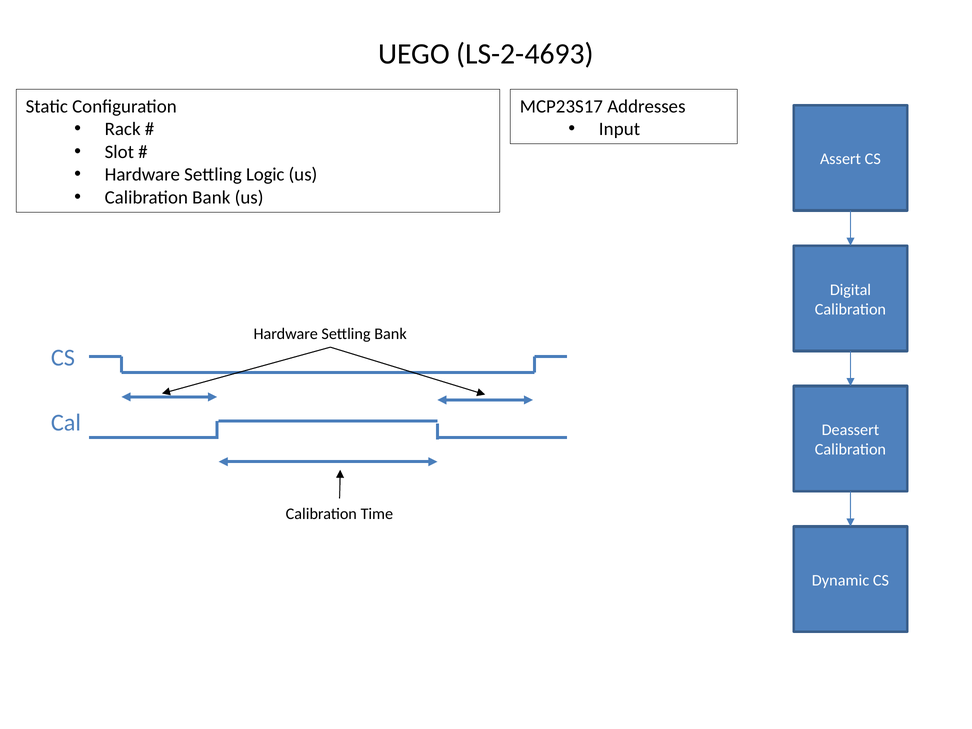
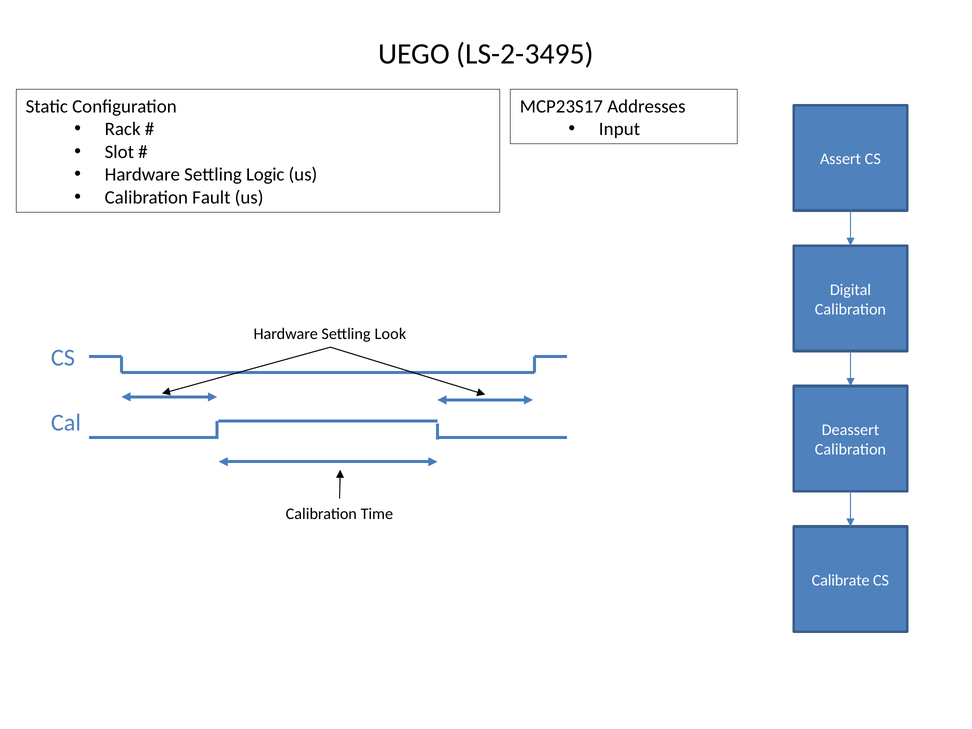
LS-2-4693: LS-2-4693 -> LS-2-3495 (525, 54)
Calibration Bank: Bank -> Fault (211, 197)
Settling Bank: Bank -> Look (390, 334)
Dynamic: Dynamic -> Calibrate (841, 580)
